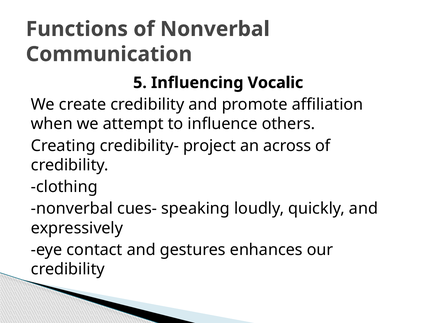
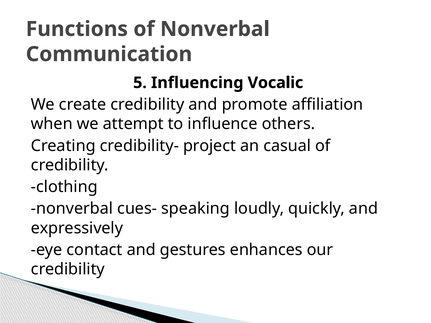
across: across -> casual (287, 146)
